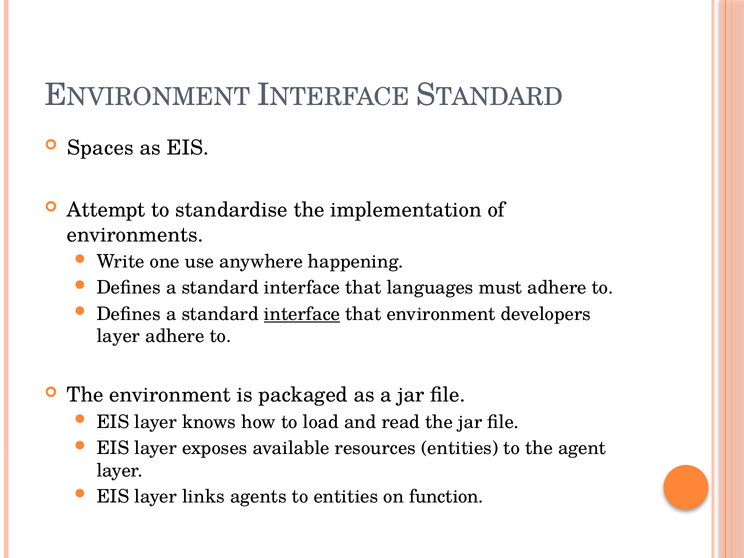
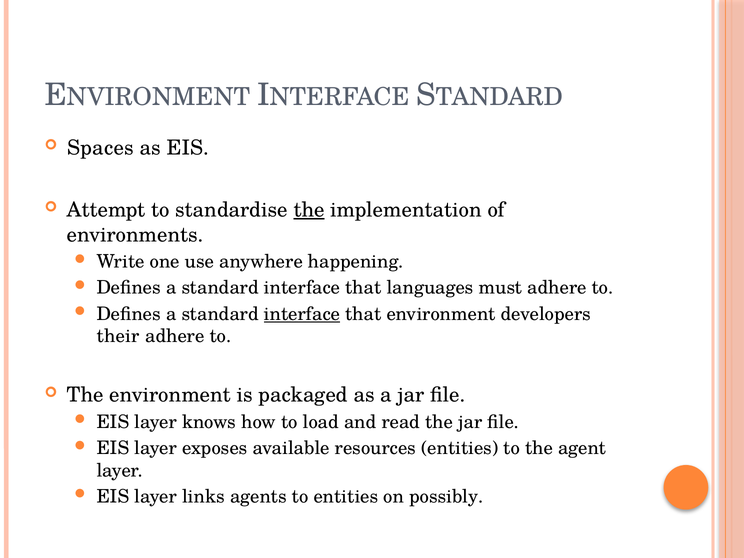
the underline: none -> present (309, 210)
layer: layer -> their (118, 336)
function: function -> possibly (446, 497)
